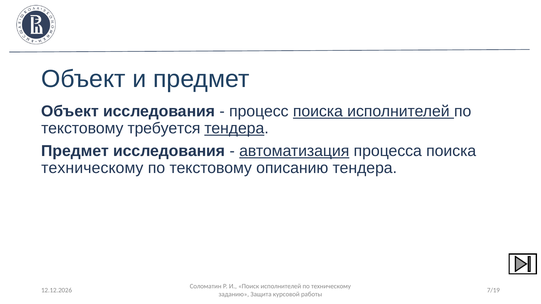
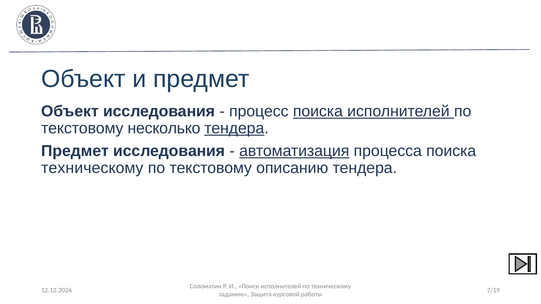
требуется: требуется -> несколько (164, 128)
